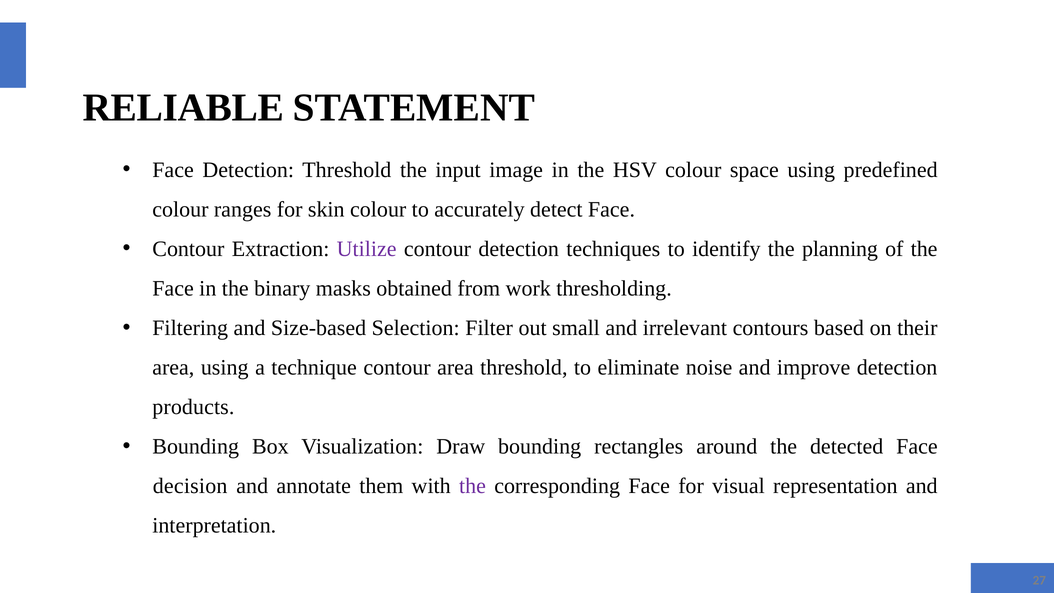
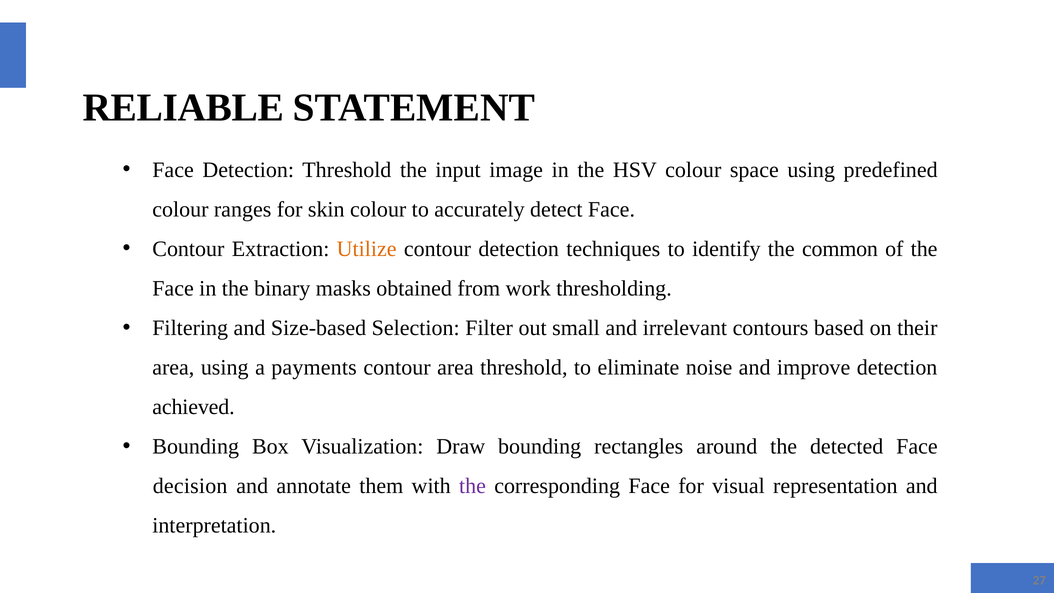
Utilize colour: purple -> orange (367, 249)
planning: planning -> common (840, 249)
technique: technique -> payments (314, 367)
products: products -> achieved (194, 407)
